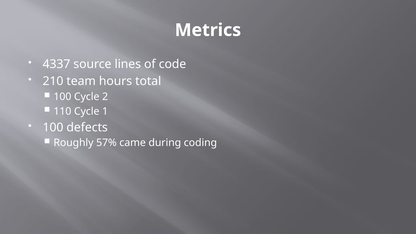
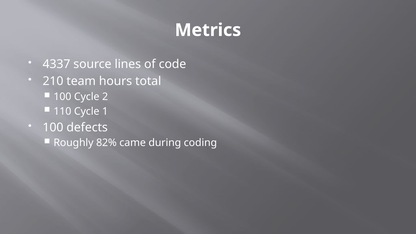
57%: 57% -> 82% (106, 143)
